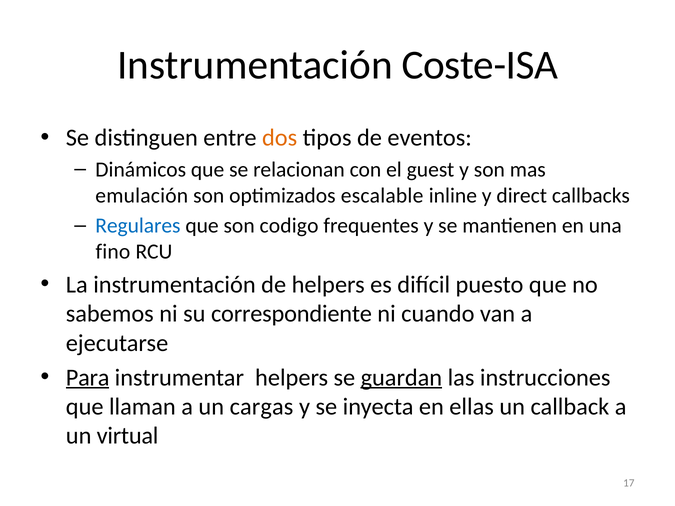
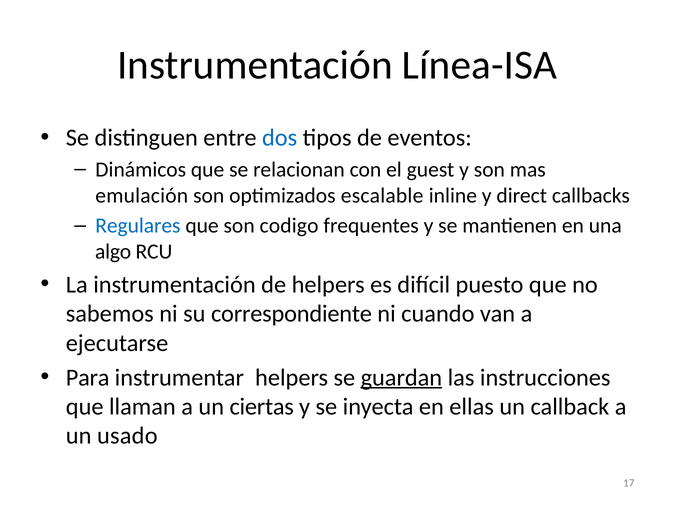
Coste-ISA: Coste-ISA -> Línea-ISA (480, 65)
dos colour: orange -> blue (280, 138)
fino: fino -> algo (113, 252)
Para underline: present -> none (88, 378)
cargas: cargas -> ciertas (262, 407)
virtual: virtual -> usado (127, 436)
